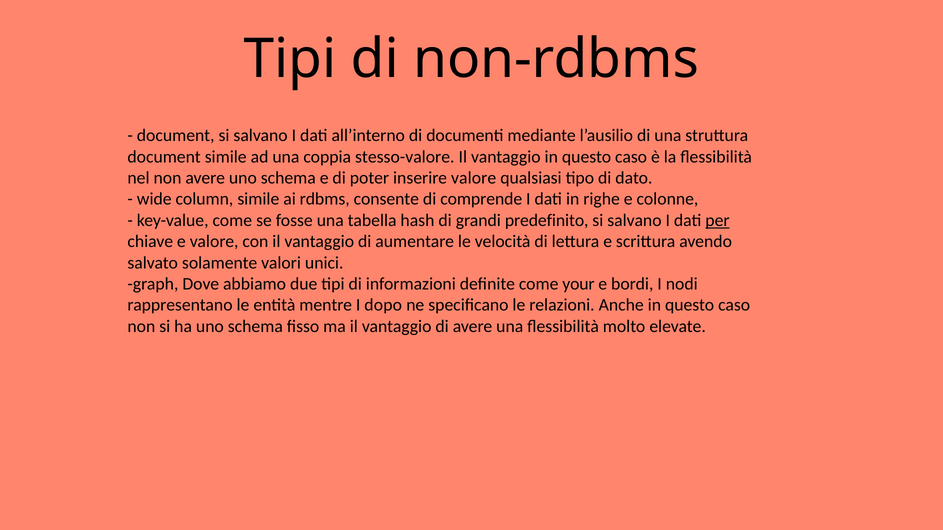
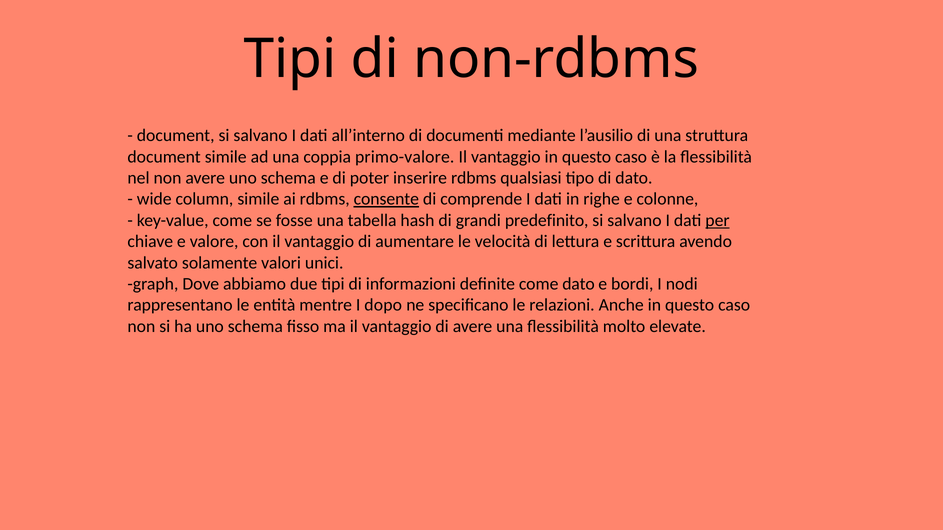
stesso-valore: stesso-valore -> primo-valore (405, 157)
inserire valore: valore -> rdbms (474, 178)
consente underline: none -> present (386, 199)
come your: your -> dato (578, 284)
